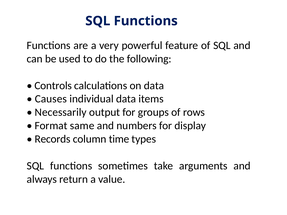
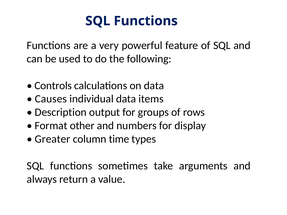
Necessarily: Necessarily -> Description (61, 112)
same: same -> other (82, 126)
Records: Records -> Greater (52, 139)
